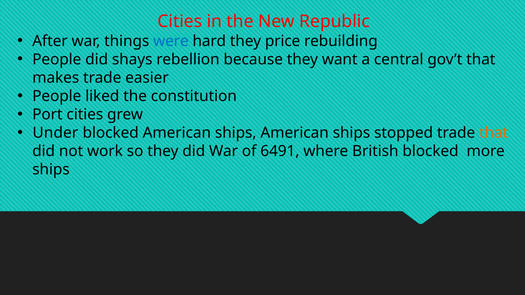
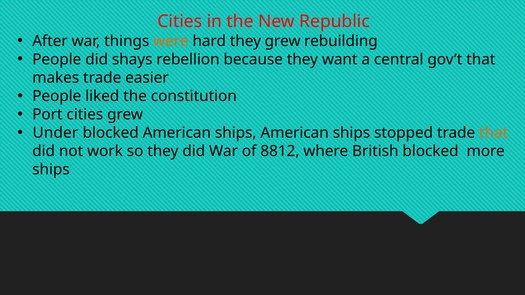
were colour: blue -> orange (171, 41)
they price: price -> grew (283, 41)
6491: 6491 -> 8812 (280, 151)
